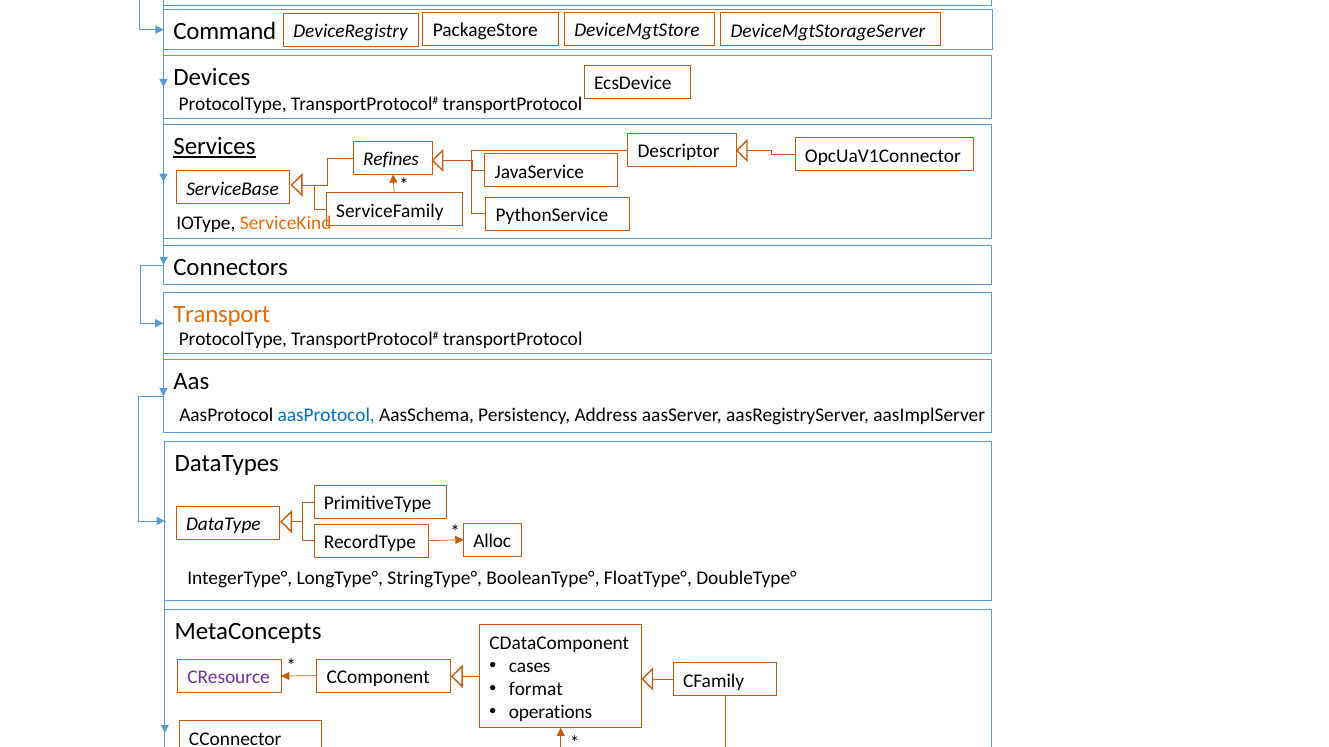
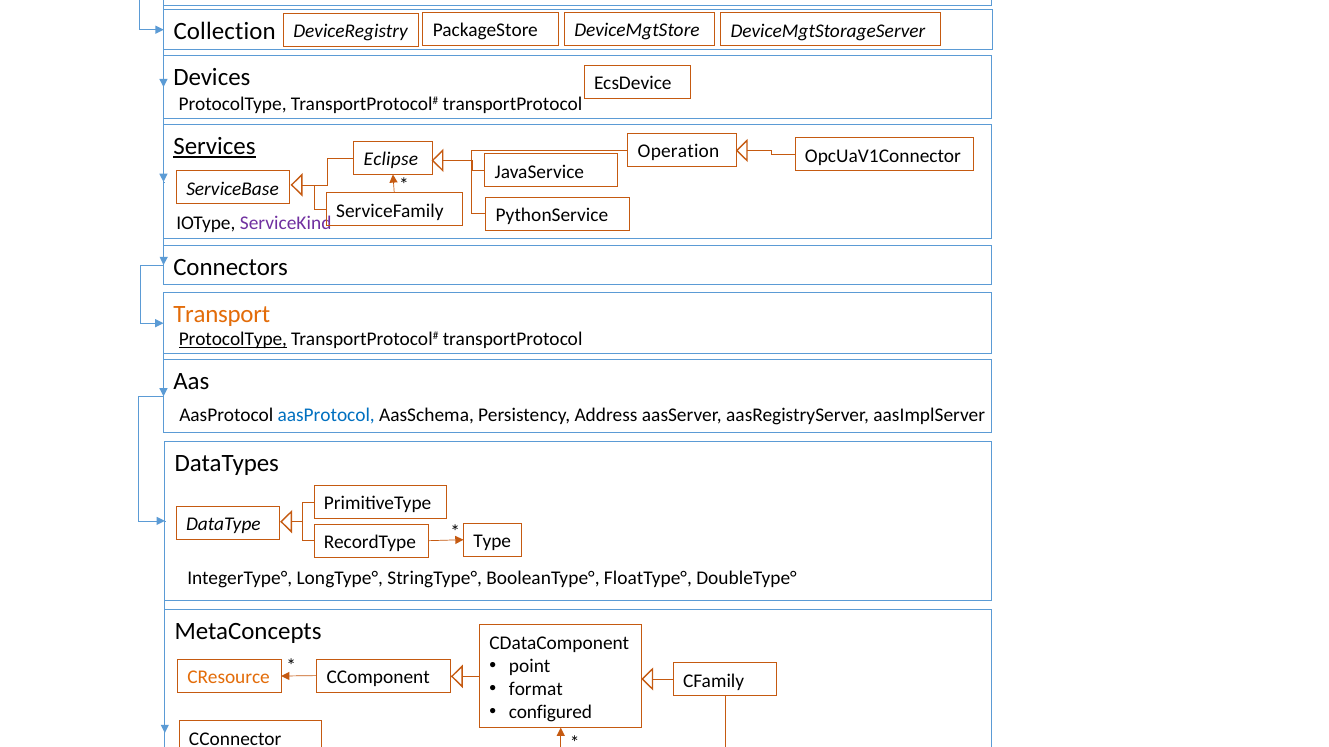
Command: Command -> Collection (225, 31)
Descriptor: Descriptor -> Operation (678, 152)
Refines: Refines -> Eclipse (391, 159)
ServiceKind colour: orange -> purple (286, 224)
ProtocolType underline: none -> present (233, 339)
Alloc: Alloc -> Type (492, 541)
cases: cases -> point (530, 666)
CResource colour: purple -> orange (229, 678)
operations: operations -> configured (550, 713)
